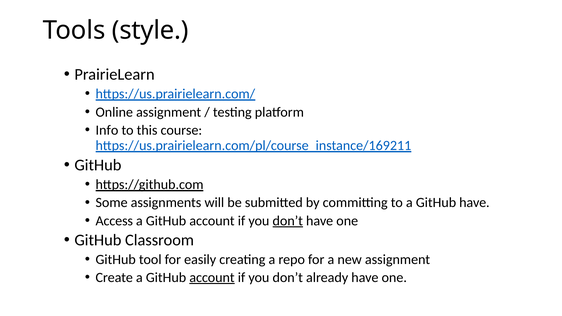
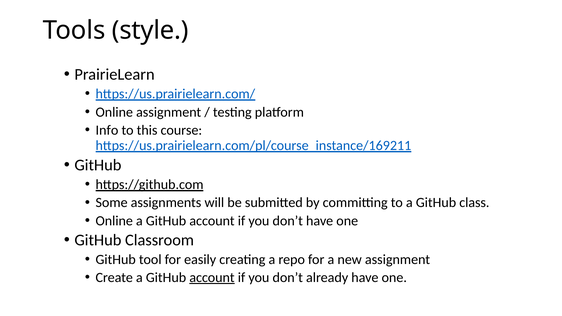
GitHub have: have -> class (474, 203)
Access: Access -> Online (114, 221)
don’t underline: present -> none (288, 221)
